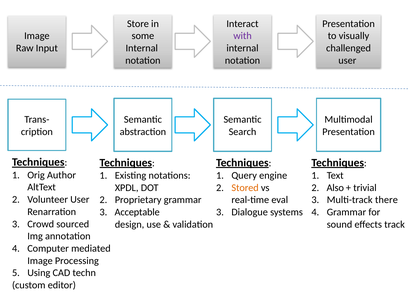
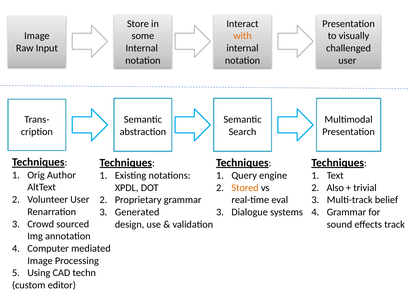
with colour: purple -> orange (243, 36)
there: there -> belief (387, 200)
Acceptable: Acceptable -> Generated (137, 212)
